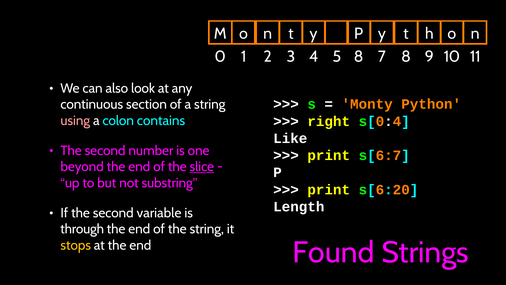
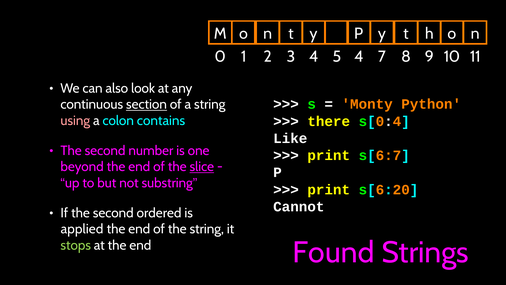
5 8: 8 -> 4 (359, 56)
section underline: none -> present (146, 104)
right: right -> there (329, 121)
Length: Length -> Cannot (299, 207)
variable: variable -> ordered (159, 213)
through: through -> applied (82, 229)
stops colour: yellow -> light green (76, 245)
